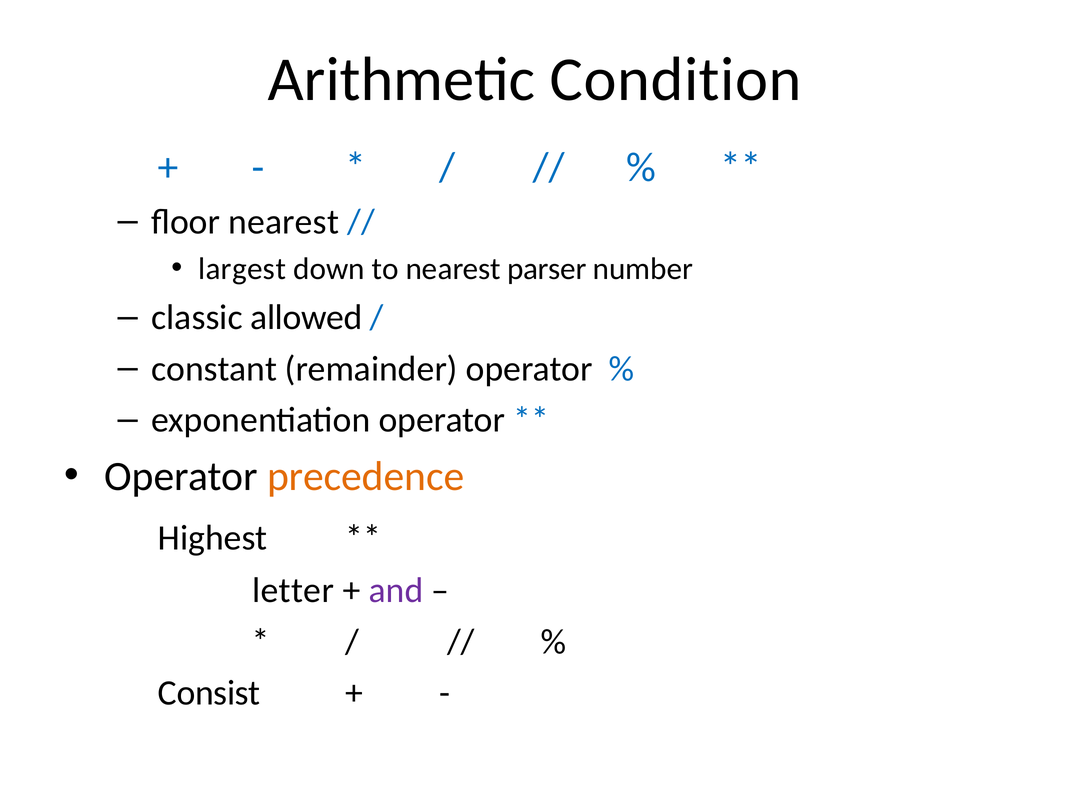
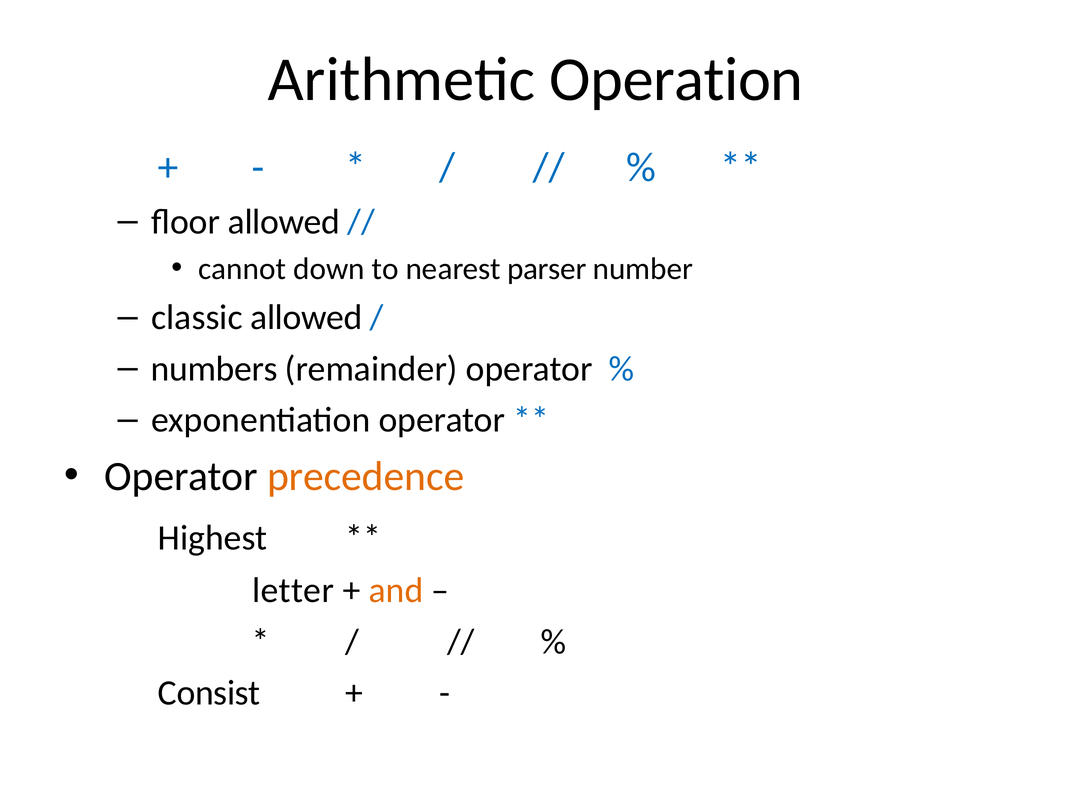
Condition: Condition -> Operation (676, 79)
floor nearest: nearest -> allowed (284, 222)
largest: largest -> cannot (242, 268)
constant: constant -> numbers (214, 369)
and colour: purple -> orange (396, 590)
